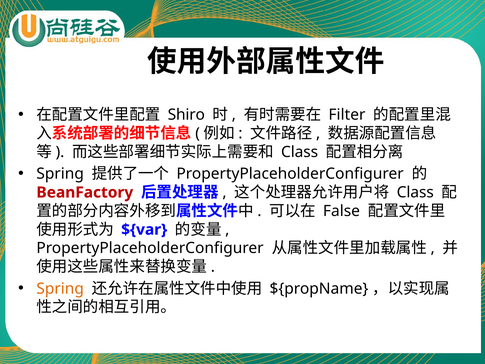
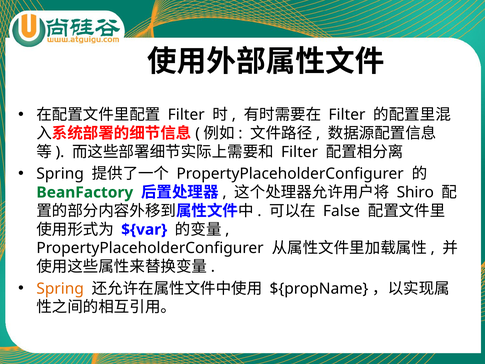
Shiro: Shiro -> Filter (186, 115)
Class: Class -> Filter (300, 152)
BeanFactory colour: red -> green (85, 192)
Class: Class -> Shiro (415, 192)
